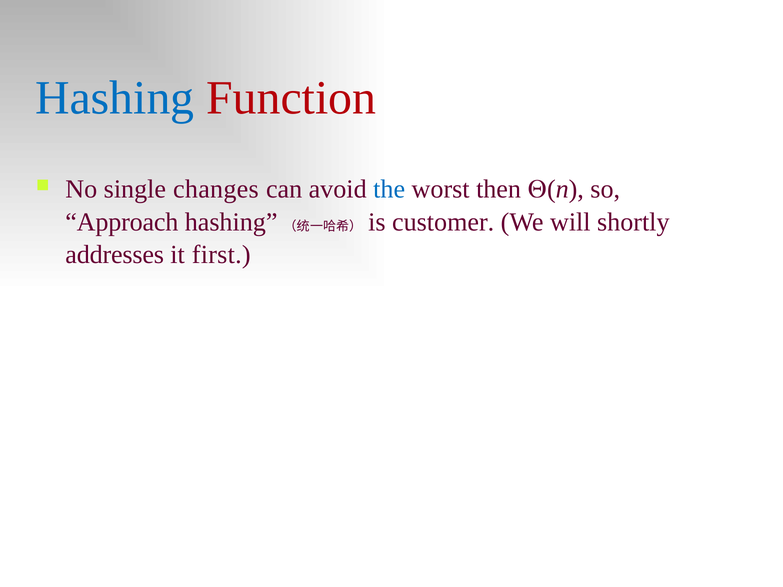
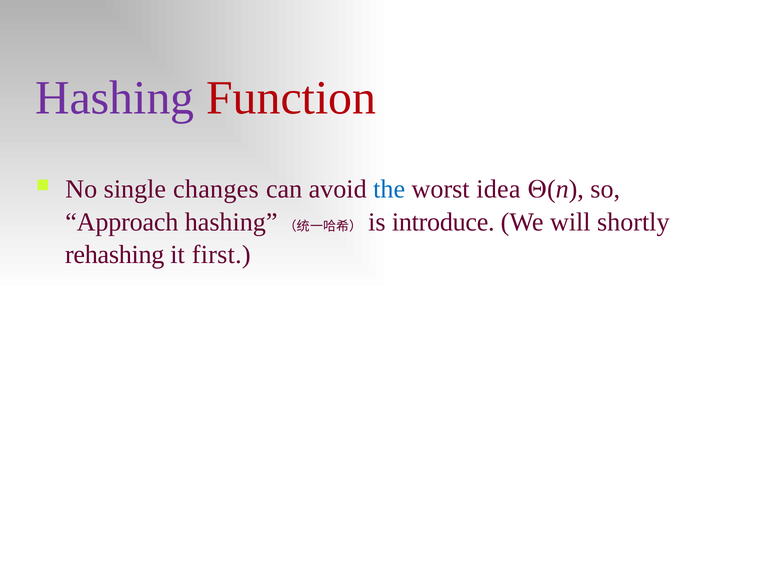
Hashing colour: blue -> purple (115, 98)
then: then -> idea (498, 189)
customer: customer -> introduce (443, 222)
addresses: addresses -> rehashing (115, 255)
